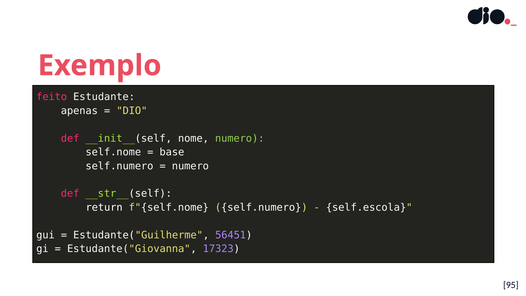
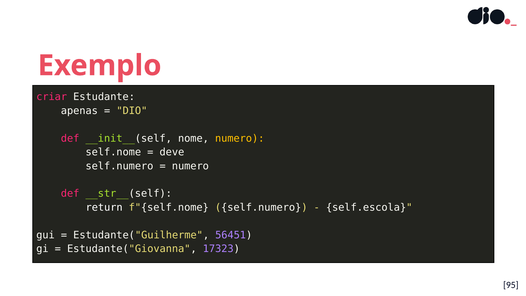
feito: feito -> criar (52, 97)
numero colour: light green -> yellow (240, 138)
base: base -> deve (172, 152)
